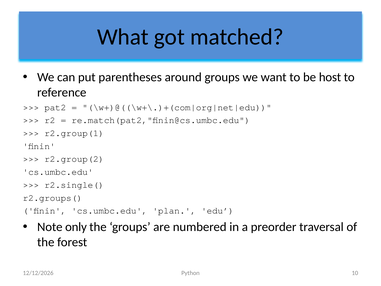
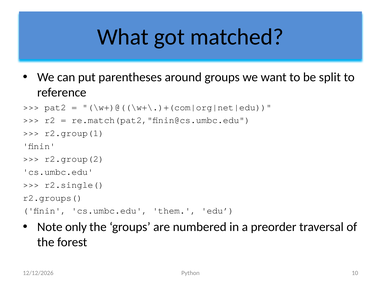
host: host -> split (330, 77)
plan: plan -> them (174, 211)
